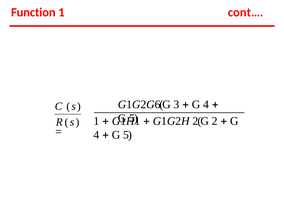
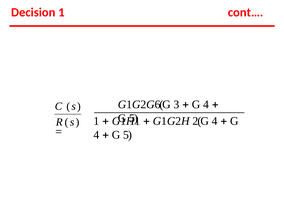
Function: Function -> Decision (33, 12)
2(G 2: 2 -> 4 (215, 121)
